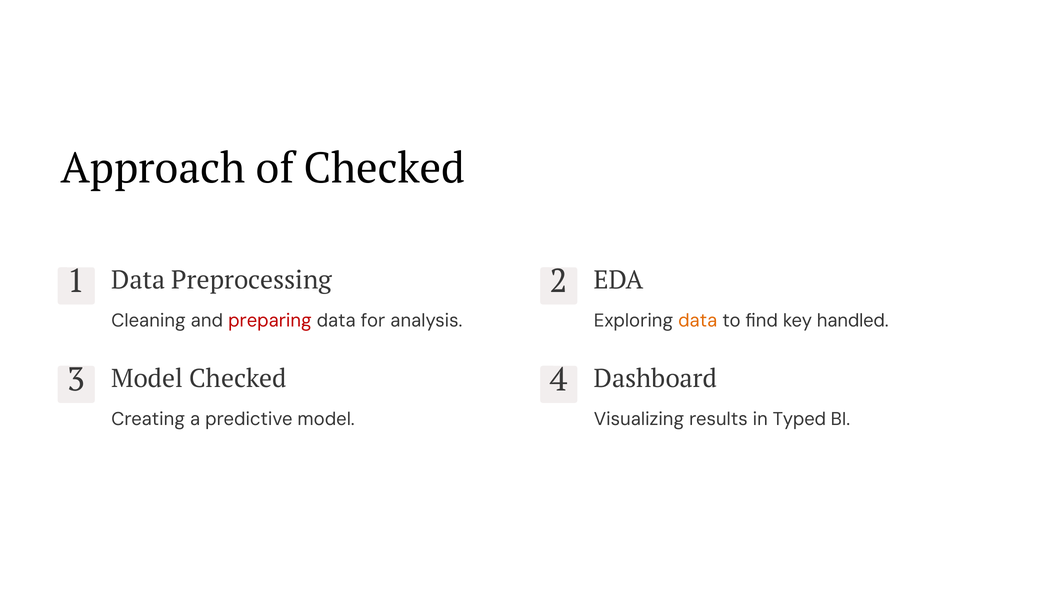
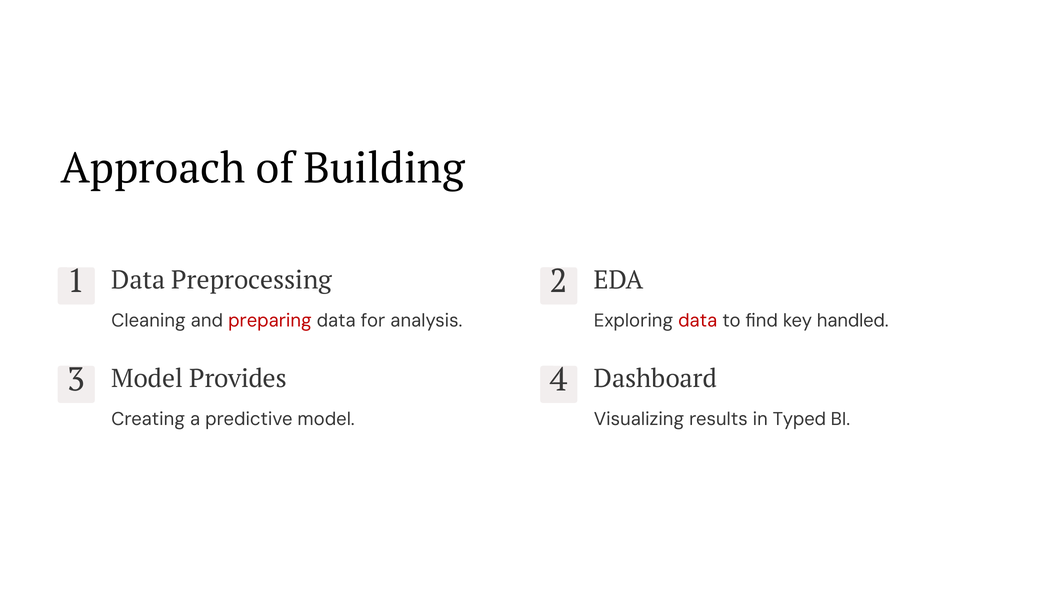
of Checked: Checked -> Building (384, 168)
data colour: orange -> red (698, 321)
Model Checked: Checked -> Provides (238, 379)
